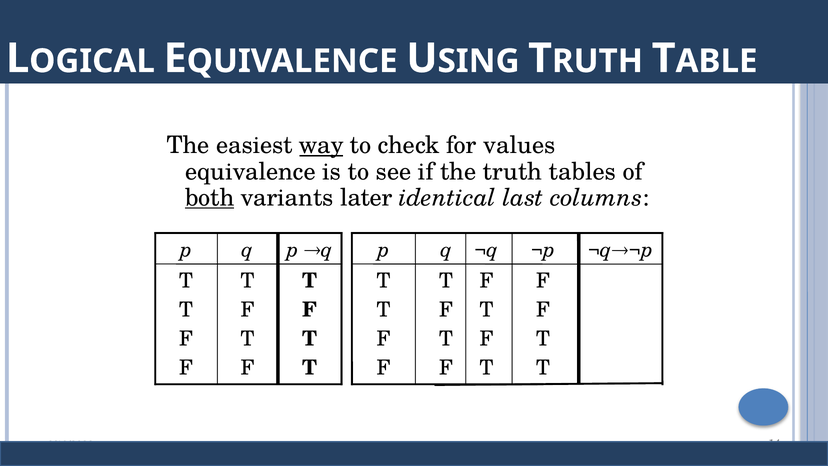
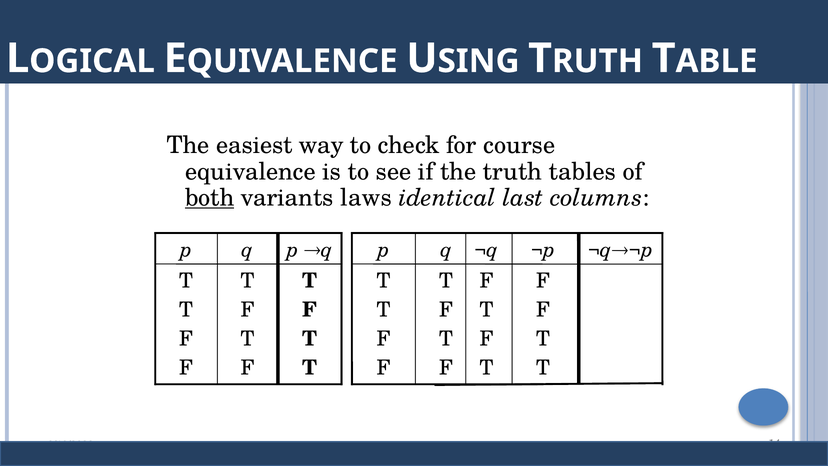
way underline: present -> none (321, 145)
values: values -> course (519, 145)
later: later -> laws (366, 198)
